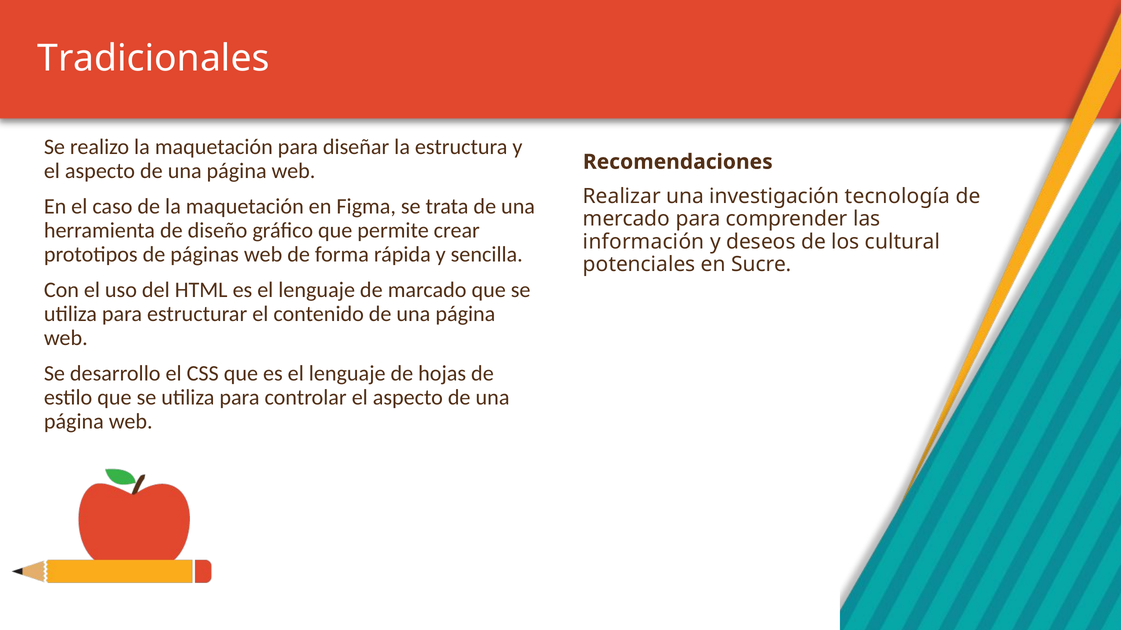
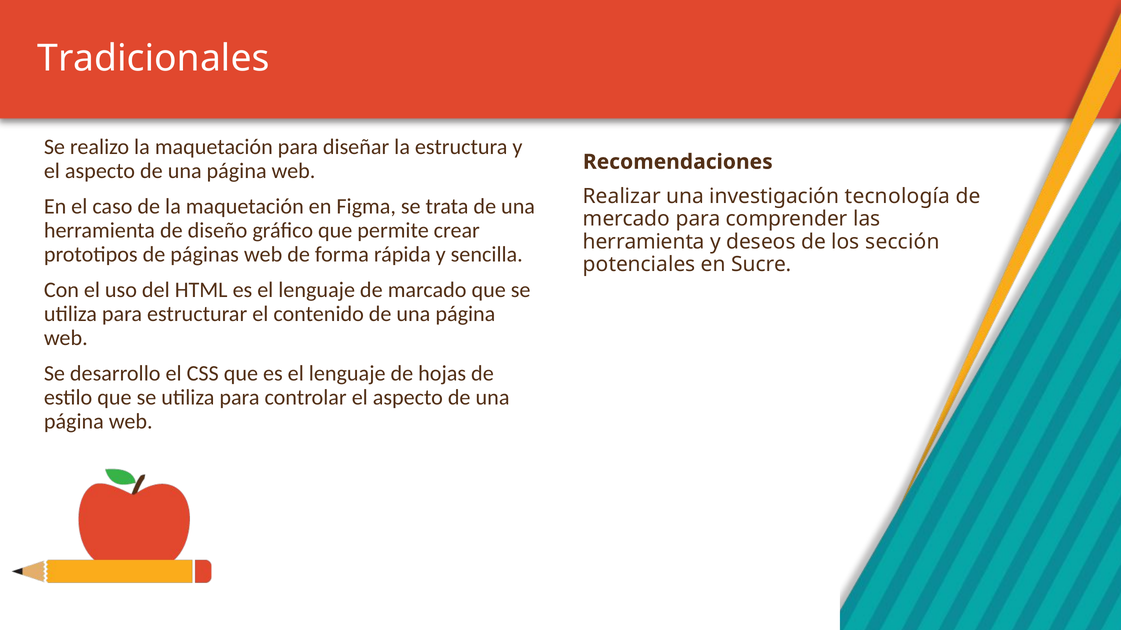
información: información -> herramienta (644, 242)
cultural: cultural -> sección (902, 242)
